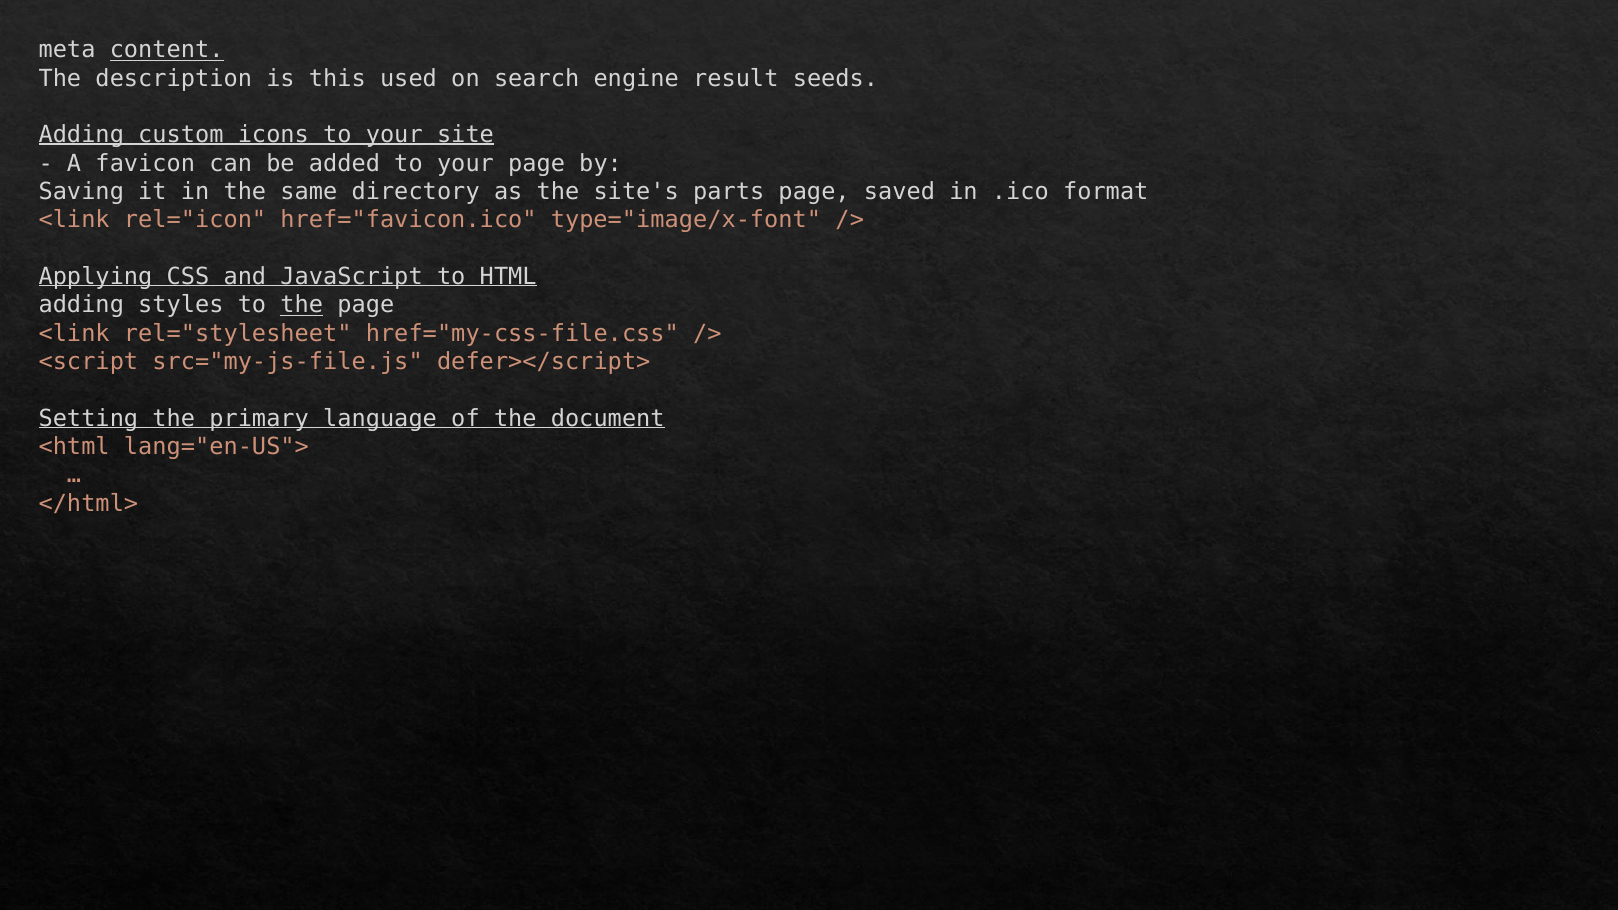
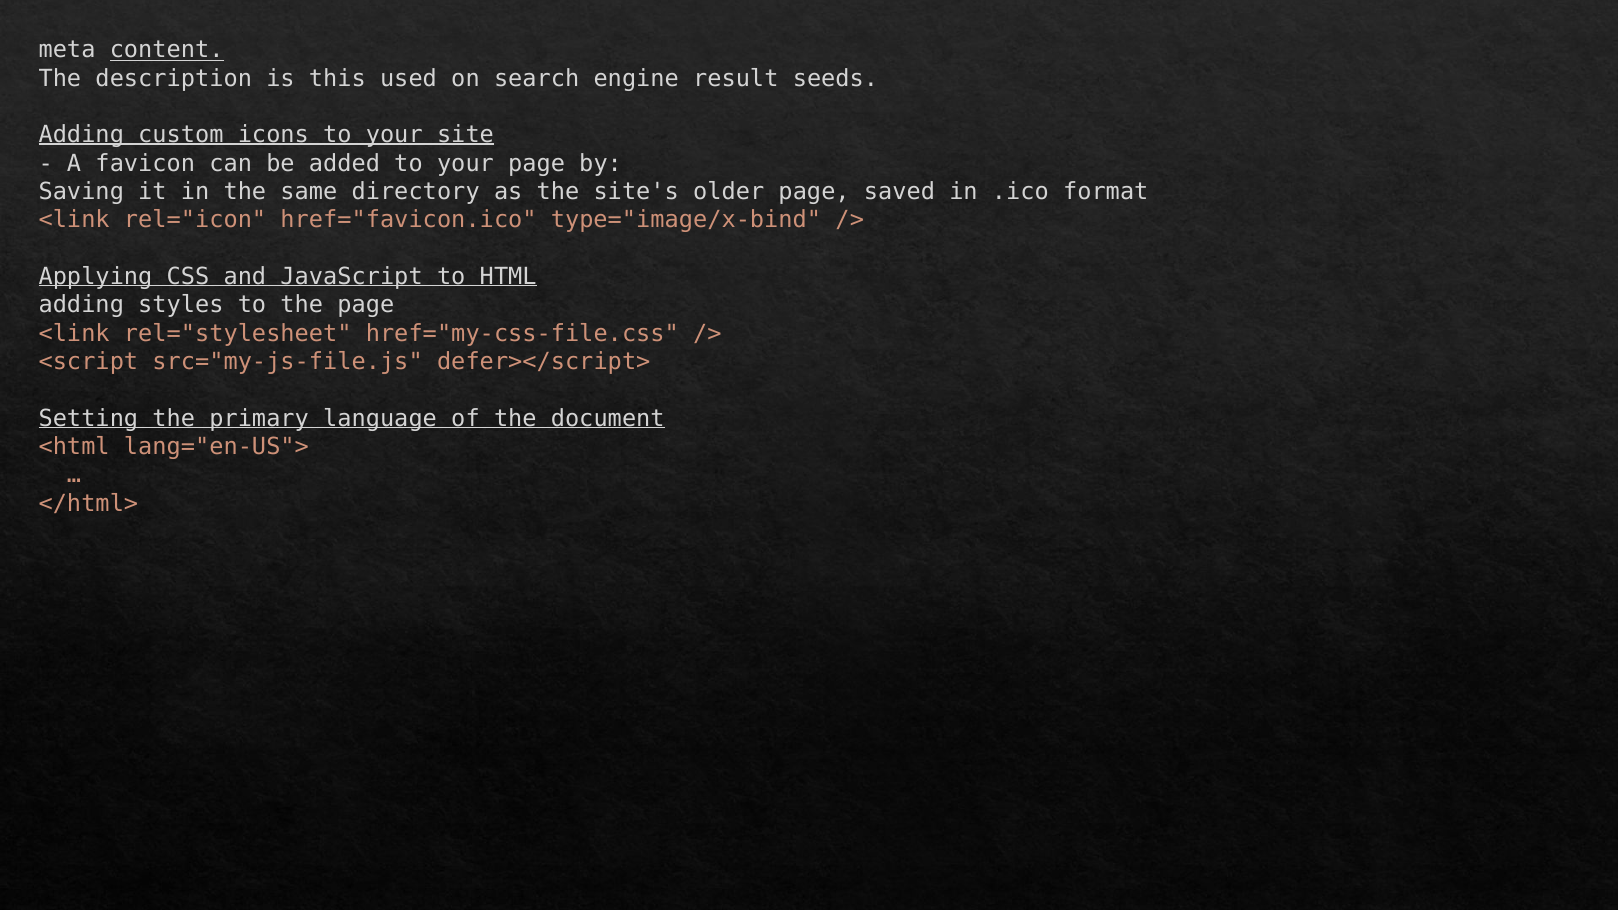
parts: parts -> older (729, 192)
type="image/x-font: type="image/x-font -> type="image/x-bind (686, 220)
the underline: present -> none (302, 305)
